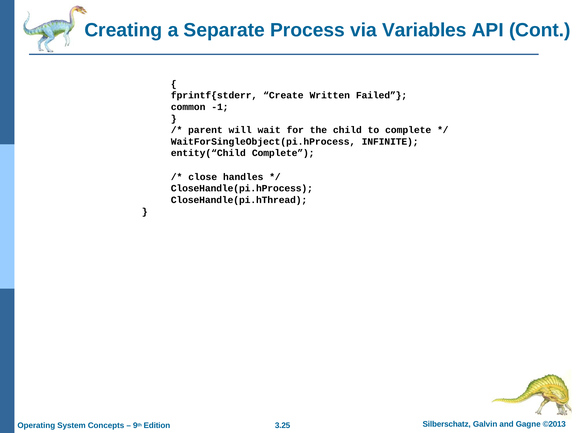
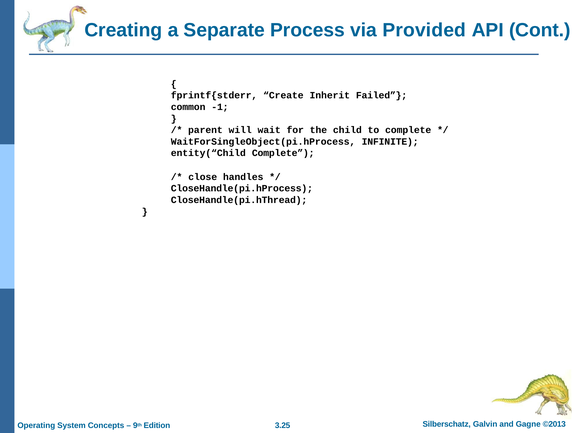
Variables: Variables -> Provided (424, 30)
Written: Written -> Inherit (330, 95)
